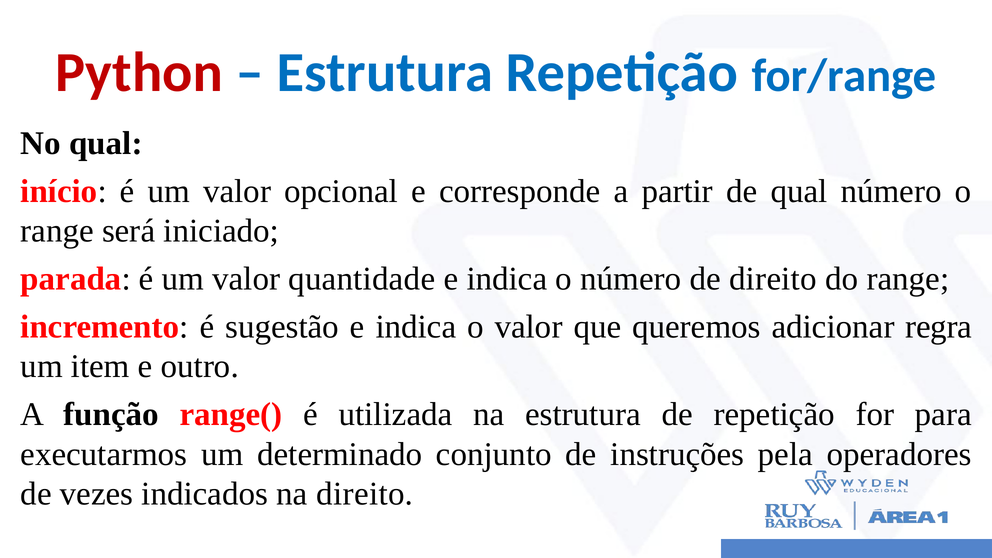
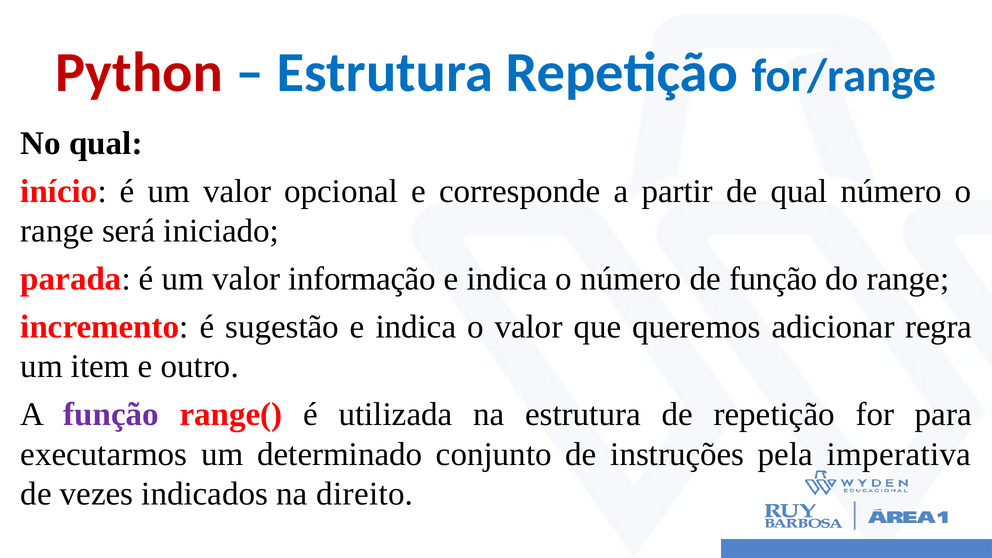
quantidade: quantidade -> informação (362, 279)
de direito: direito -> função (773, 279)
função colour: black -> purple (111, 415)
operadores: operadores -> imperativa (899, 454)
